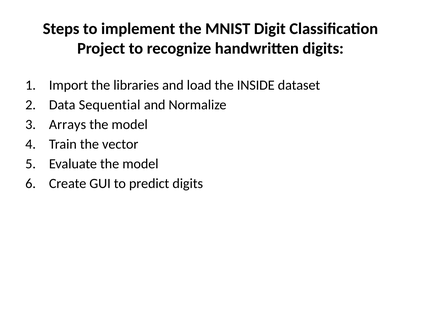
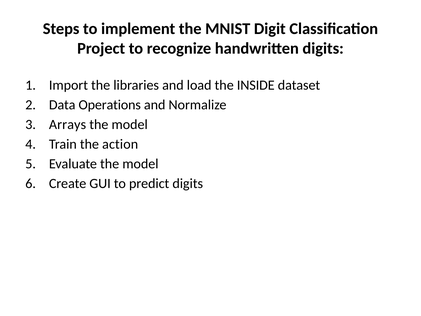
Sequential: Sequential -> Operations (110, 105)
vector: vector -> action (120, 144)
